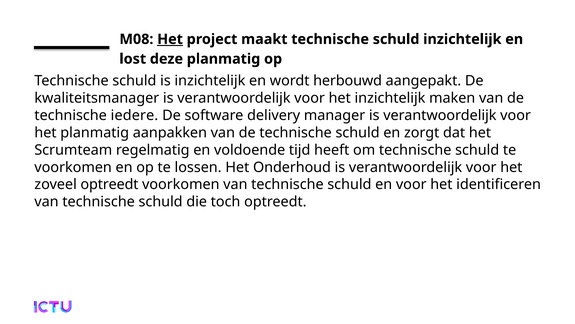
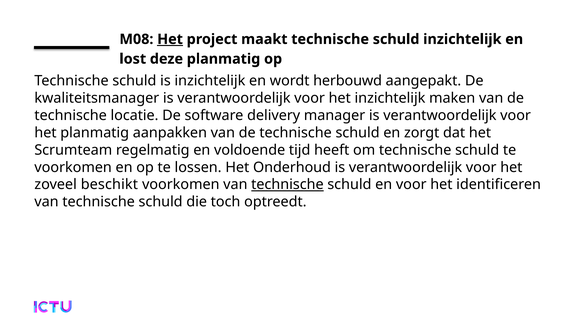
iedere: iedere -> locatie (135, 115)
zoveel optreedt: optreedt -> beschikt (109, 184)
technische underline: none -> present (287, 184)
